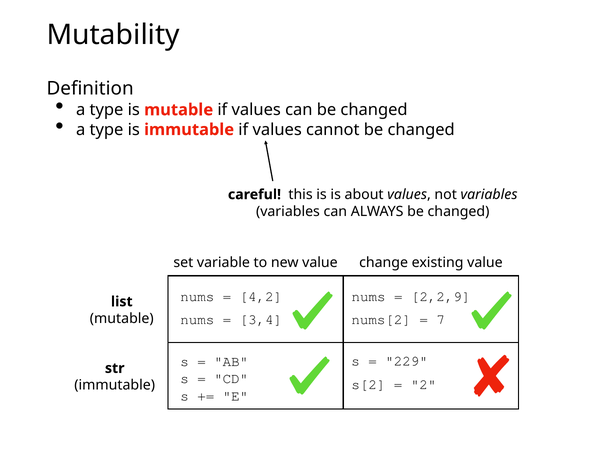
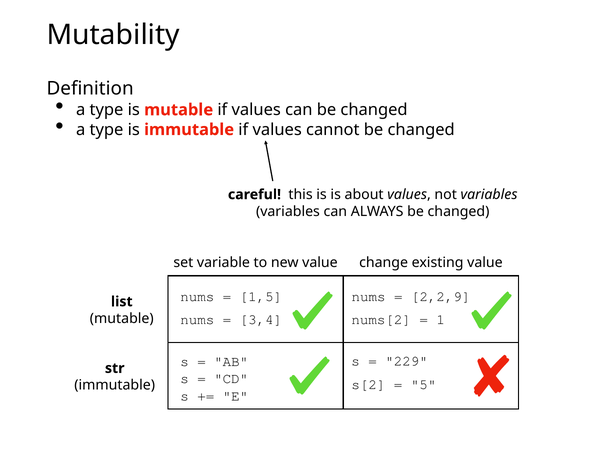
4,2: 4,2 -> 1,5 (261, 296)
7: 7 -> 1 (441, 320)
2: 2 -> 5 (424, 385)
